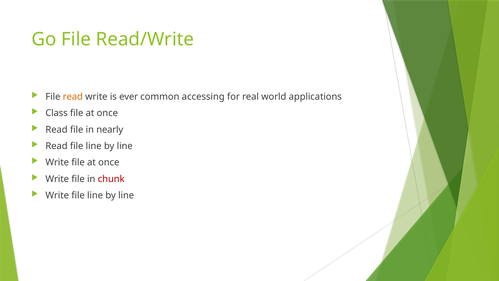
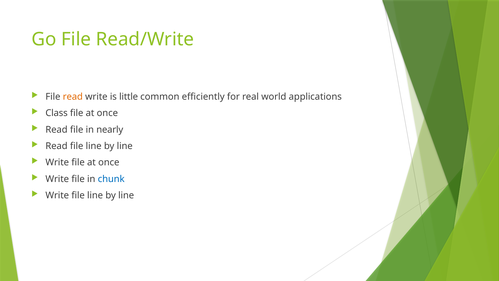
ever: ever -> little (129, 97)
accessing: accessing -> efficiently (203, 97)
chunk colour: red -> blue (111, 179)
